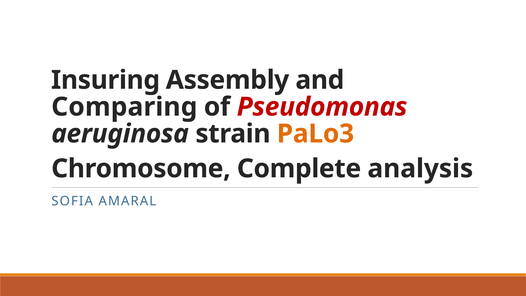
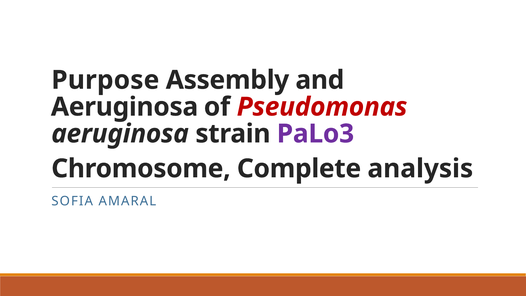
Insuring: Insuring -> Purpose (105, 80)
Comparing: Comparing -> Aeruginosa (125, 107)
PaLo3 colour: orange -> purple (315, 134)
